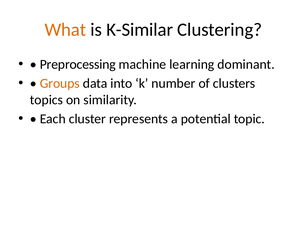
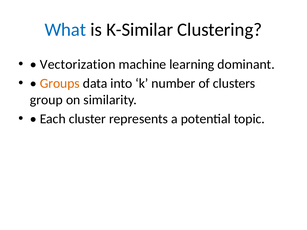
What colour: orange -> blue (65, 30)
Preprocessing: Preprocessing -> Vectorization (78, 64)
topics: topics -> group (46, 100)
